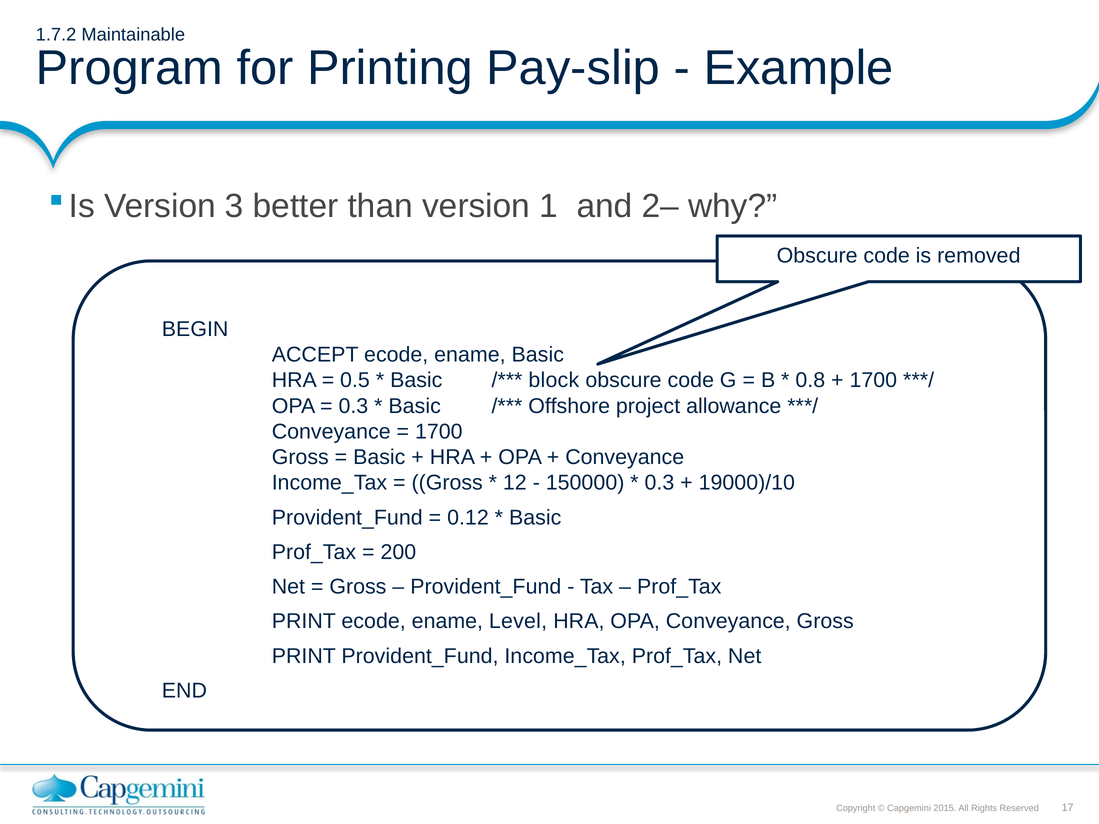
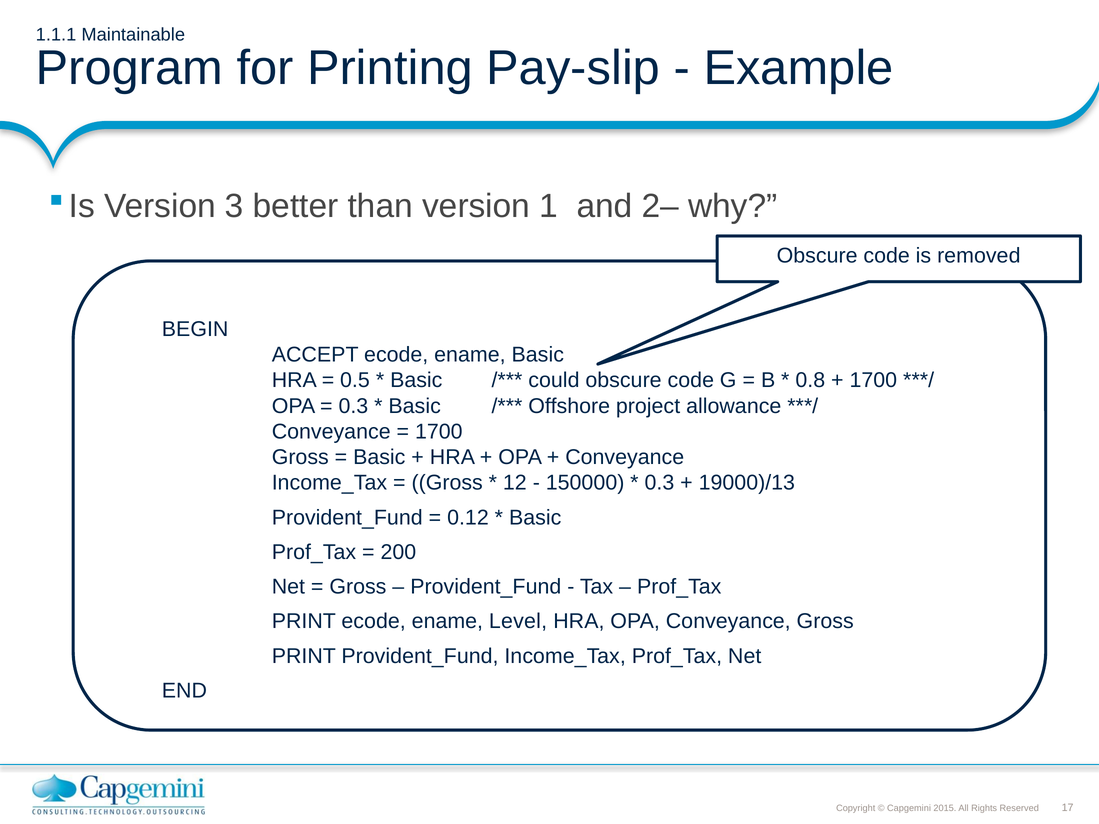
1.7.2: 1.7.2 -> 1.1.1 (56, 35)
block: block -> could (554, 380)
19000)/10: 19000)/10 -> 19000)/13 (747, 483)
